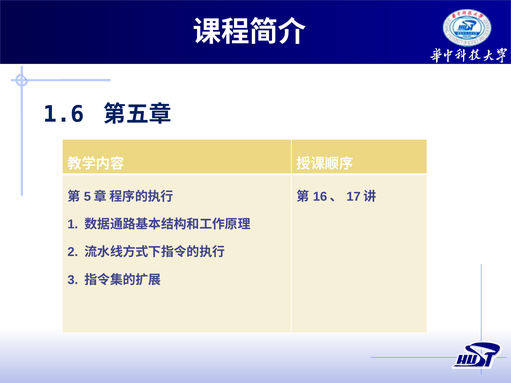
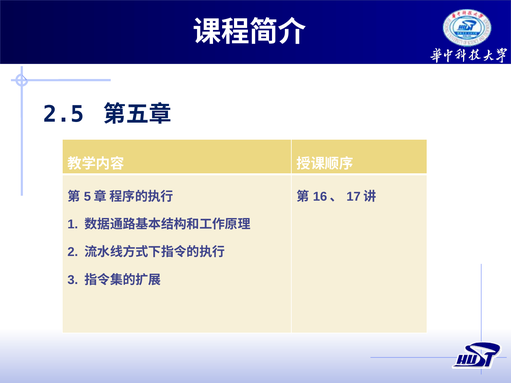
1.6: 1.6 -> 2.5 (64, 114)
